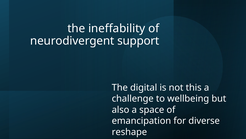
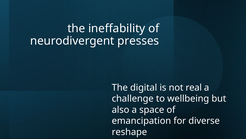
support: support -> presses (138, 41)
this: this -> real (194, 87)
